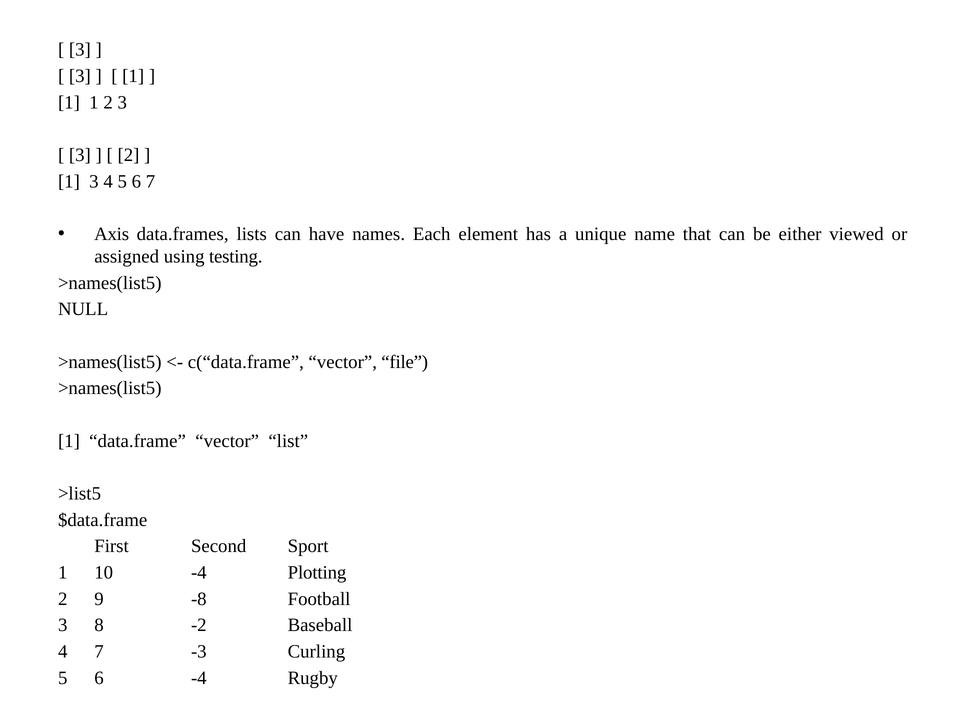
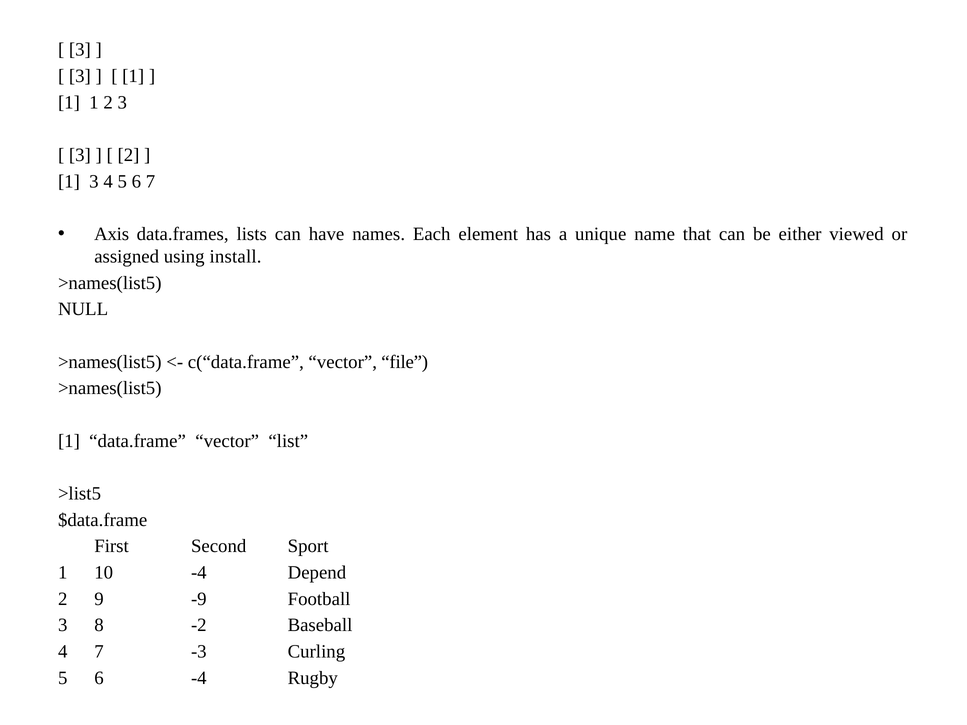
testing: testing -> install (236, 257)
Plotting: Plotting -> Depend (317, 573)
-8: -8 -> -9 (199, 599)
